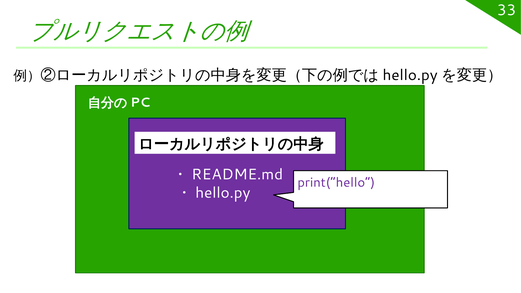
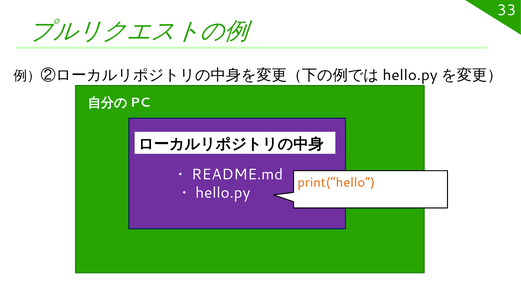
print(“hello colour: purple -> orange (336, 182)
